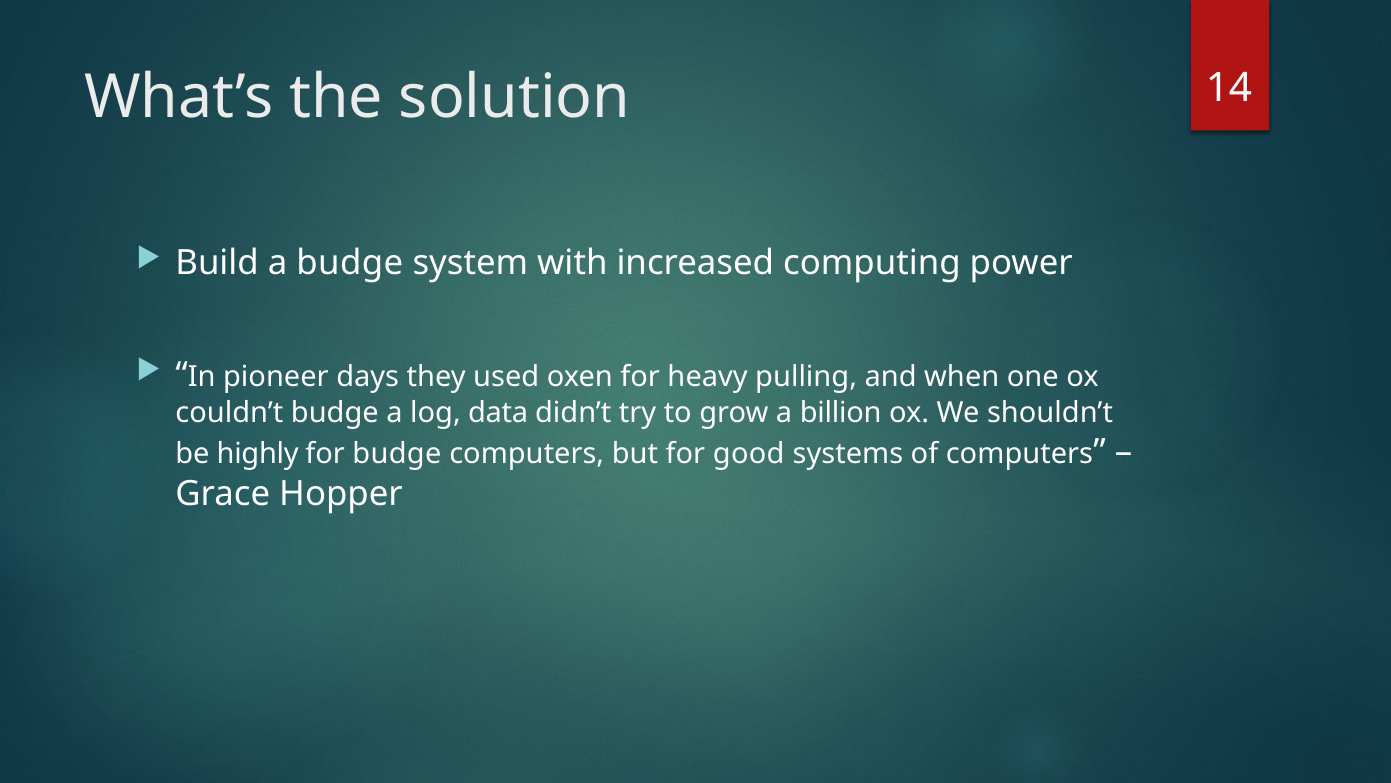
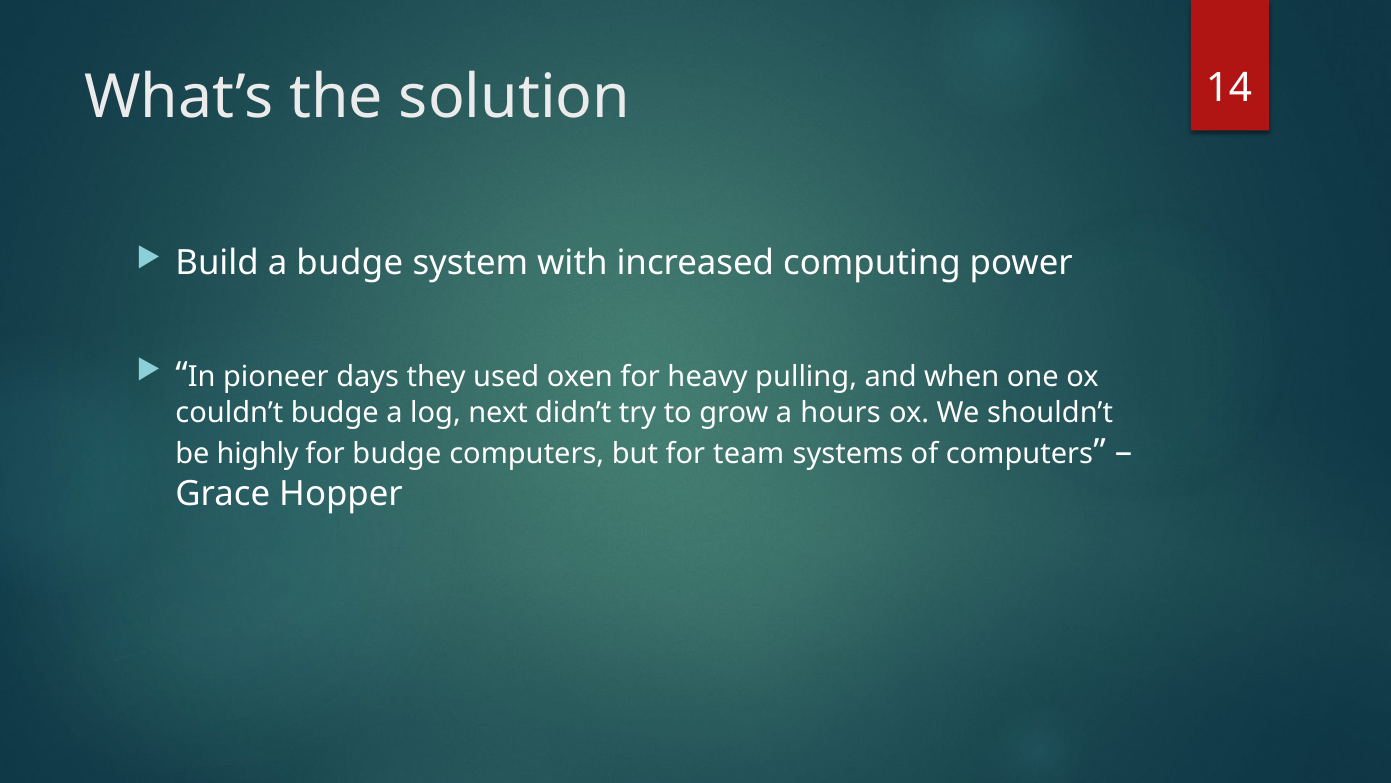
data: data -> next (498, 413)
billion: billion -> hours (840, 413)
good: good -> team (749, 454)
